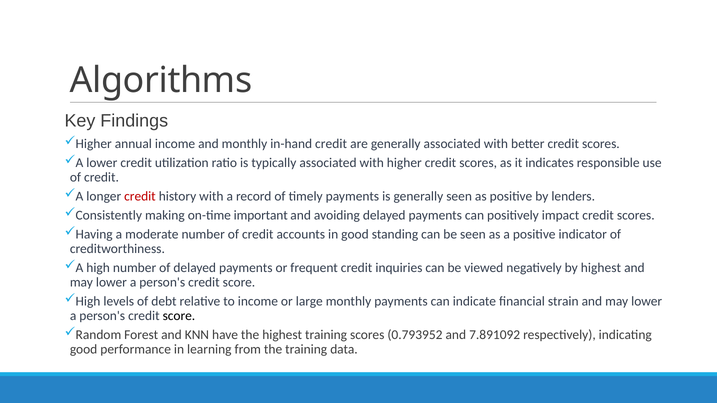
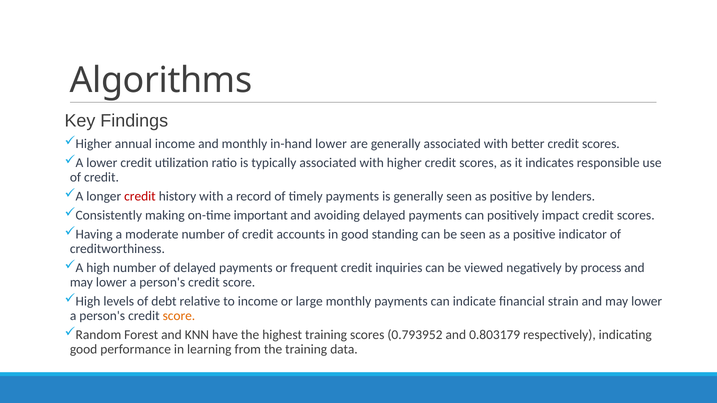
in-hand credit: credit -> lower (331, 144)
by highest: highest -> process (601, 268)
score colour: black -> orange (179, 316)
7.891092: 7.891092 -> 0.803179 (495, 335)
